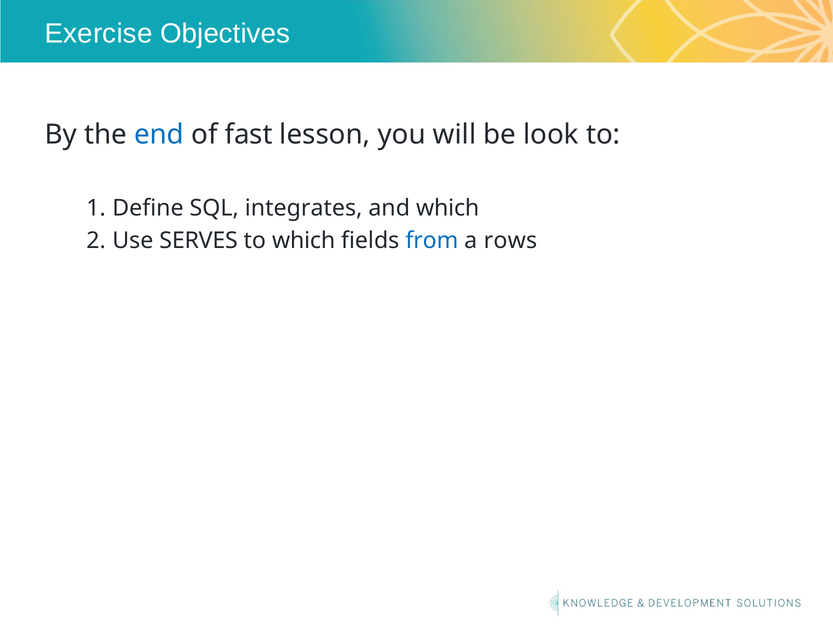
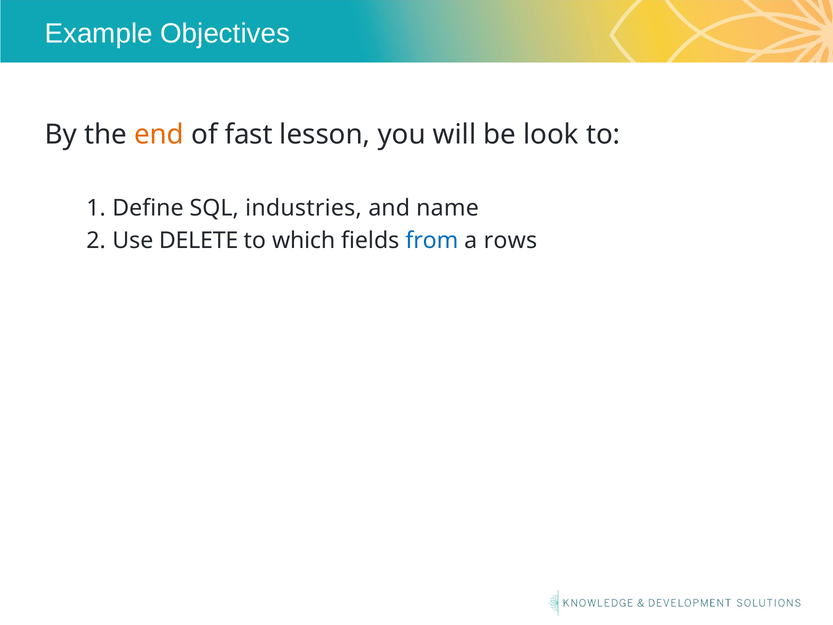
Exercise: Exercise -> Example (99, 34)
end colour: blue -> orange (159, 134)
integrates: integrates -> industries (303, 208)
and which: which -> name (447, 208)
SERVES: SERVES -> DELETE (199, 240)
